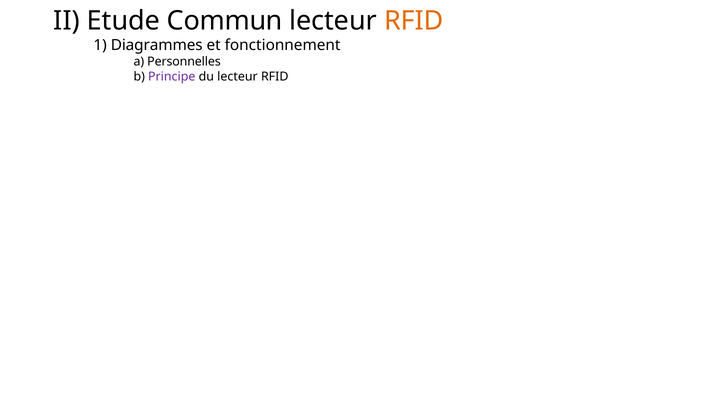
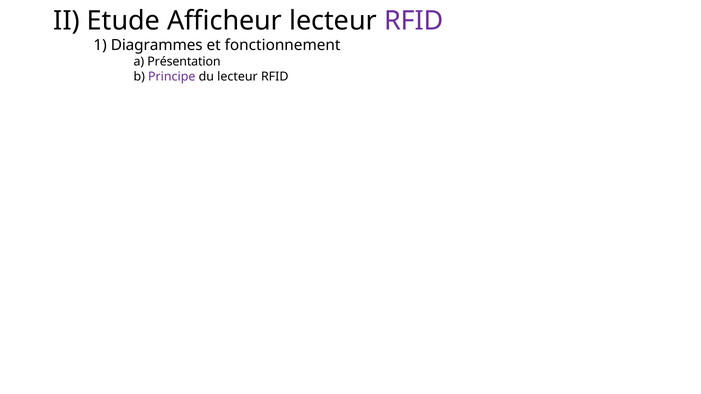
Commun: Commun -> Afficheur (225, 21)
RFID colour: orange -> purple (414, 21)
Personnelles: Personnelles -> Présentation (184, 62)
